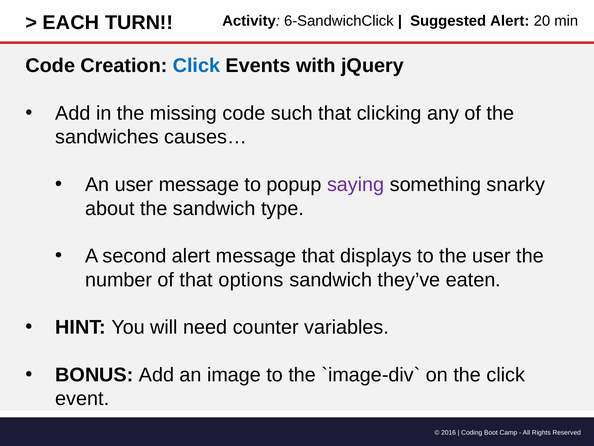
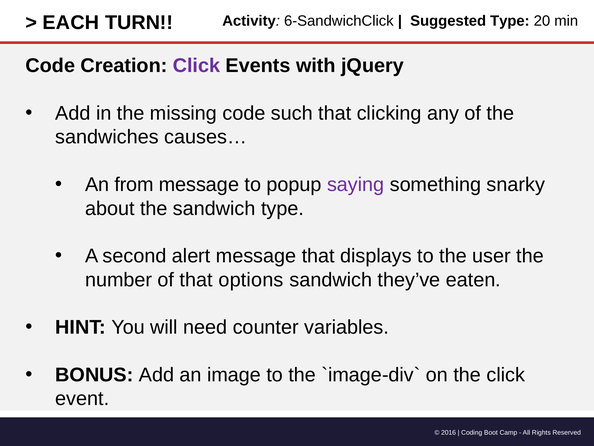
Suggested Alert: Alert -> Type (510, 21)
Click colour: blue -> purple (196, 66)
An user: user -> from (134, 184)
